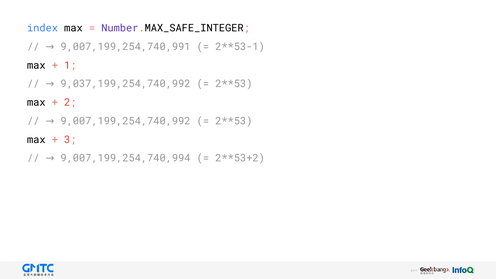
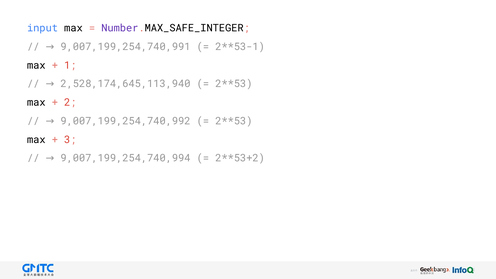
index: index -> input (43, 28)
9,037,199,254,740,992: 9,037,199,254,740,992 -> 2,528,174,645,113,940 (125, 84)
